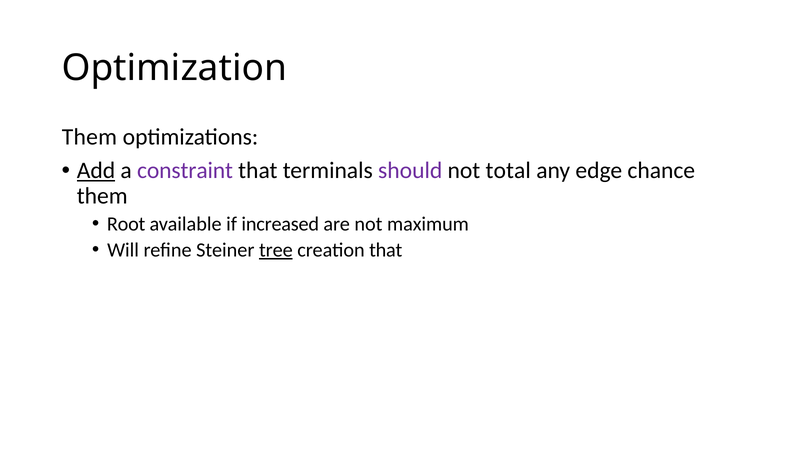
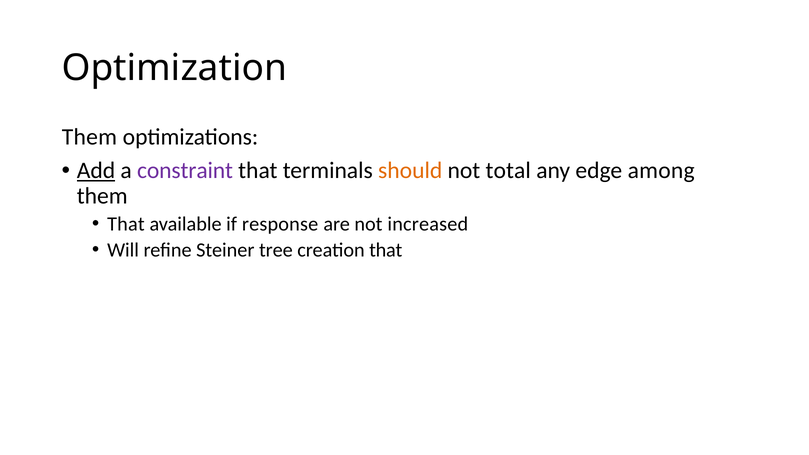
should colour: purple -> orange (410, 171)
chance: chance -> among (661, 171)
Root: Root -> That (126, 224)
increased: increased -> response (280, 224)
maximum: maximum -> increased (428, 224)
tree underline: present -> none (276, 250)
